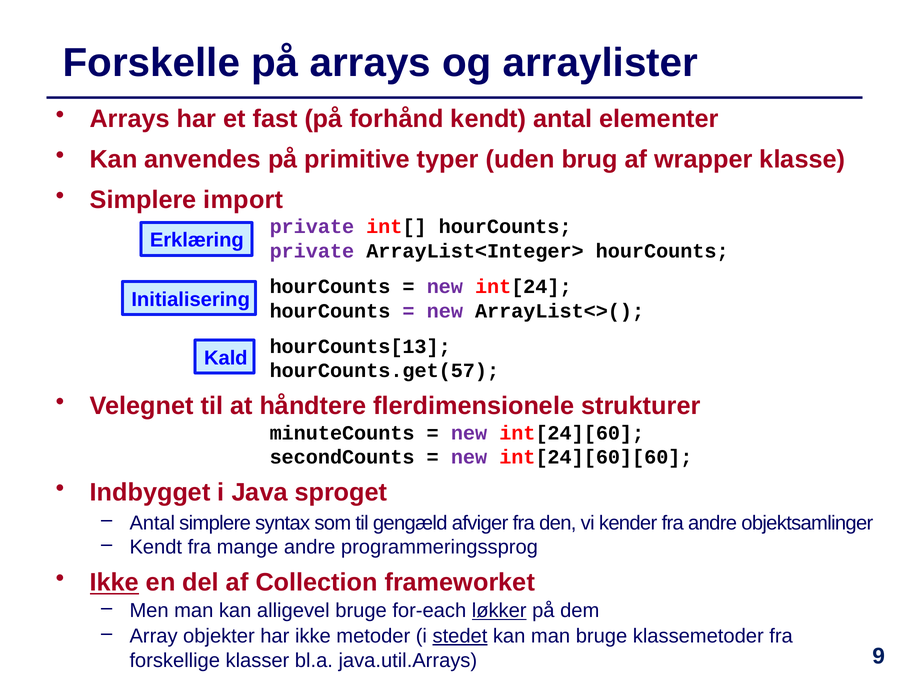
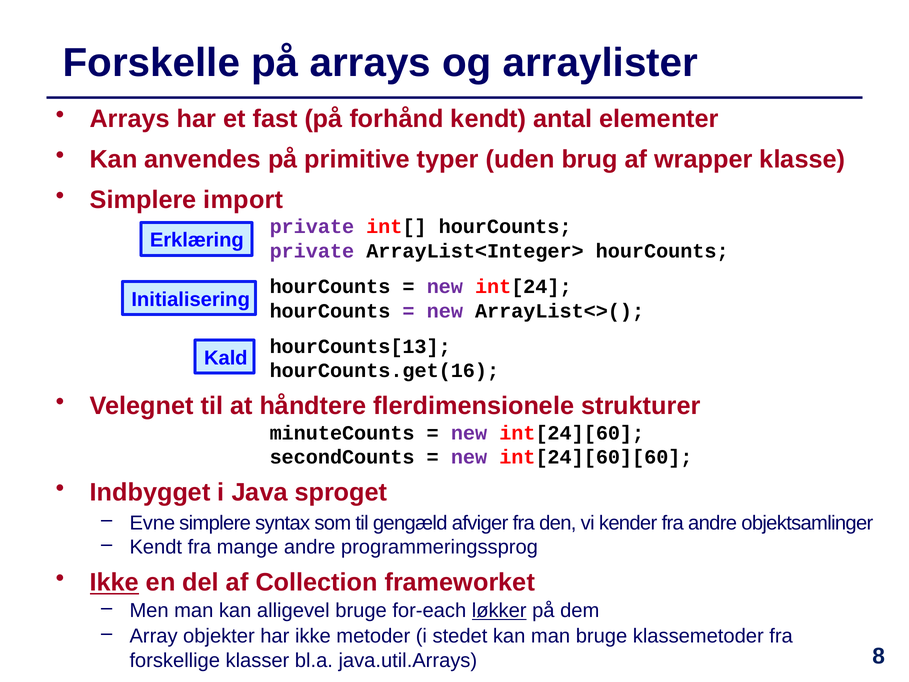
hourCounts.get(57: hourCounts.get(57 -> hourCounts.get(16 (384, 371)
Antal: Antal -> Evne (152, 523)
stedet underline: present -> none (460, 636)
9: 9 -> 8 (879, 656)
